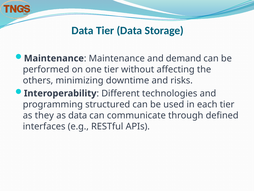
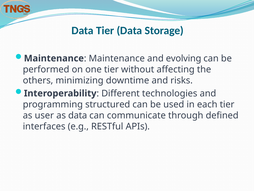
demand: demand -> evolving (184, 58)
they: they -> user (44, 115)
